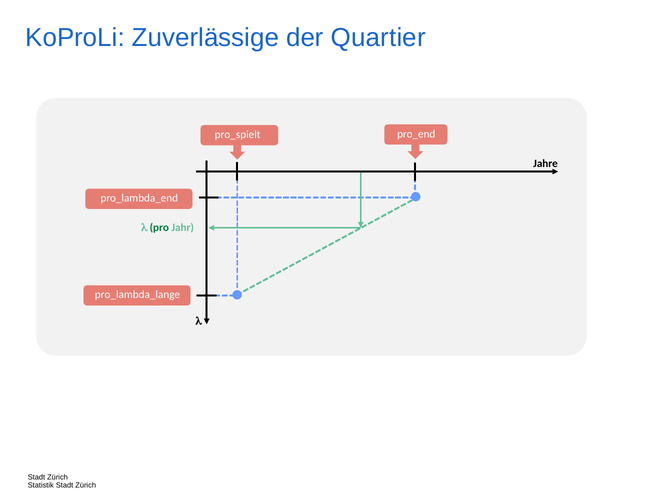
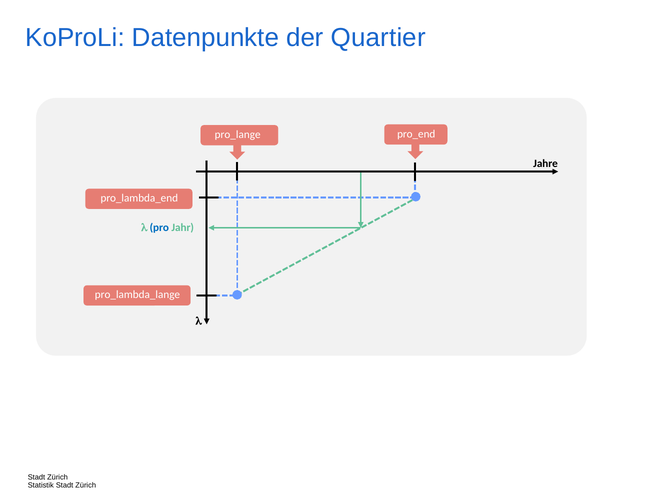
Zuverlässige: Zuverlässige -> Datenpunkte (205, 38)
pro_spielt: pro_spielt -> pro_lange (238, 135)
pro colour: green -> blue (159, 227)
